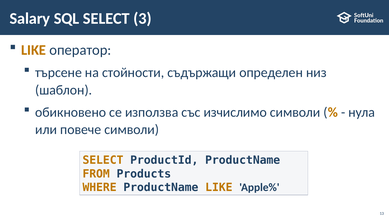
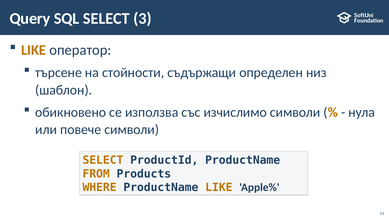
Salary: Salary -> Query (30, 18)
